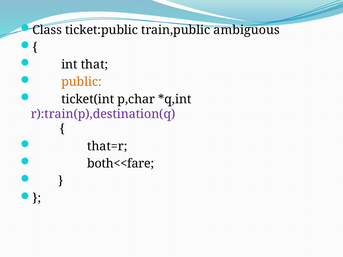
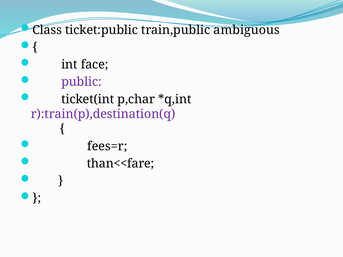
that: that -> face (95, 65)
public colour: orange -> purple (82, 82)
that=r: that=r -> fees=r (107, 146)
both<<fare: both<<fare -> than<<fare (121, 164)
